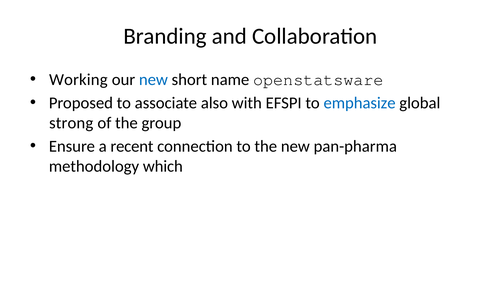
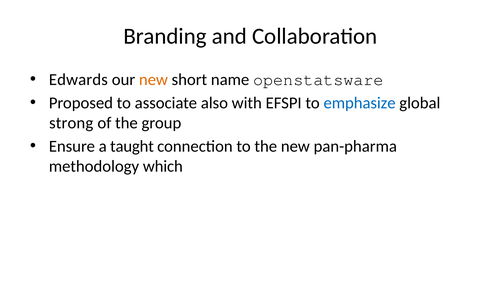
Working: Working -> Edwards (78, 79)
new colour: blue -> orange (153, 79)
recent: recent -> taught (132, 146)
